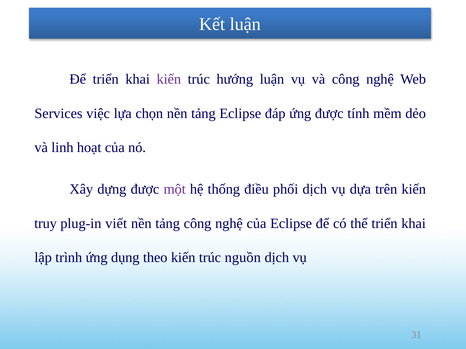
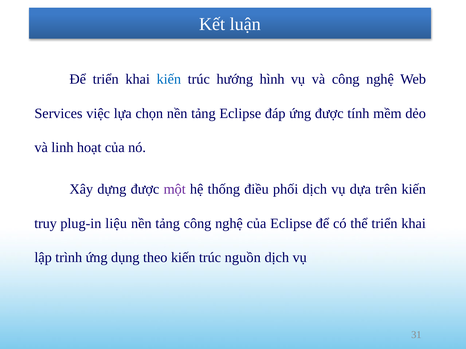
kiến colour: purple -> blue (169, 79)
hướng luận: luận -> hình (272, 79)
viết: viết -> liệu (116, 224)
